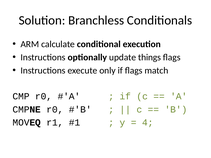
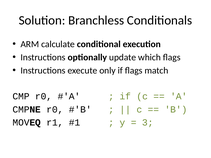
things: things -> which (149, 57)
4: 4 -> 3 (148, 123)
